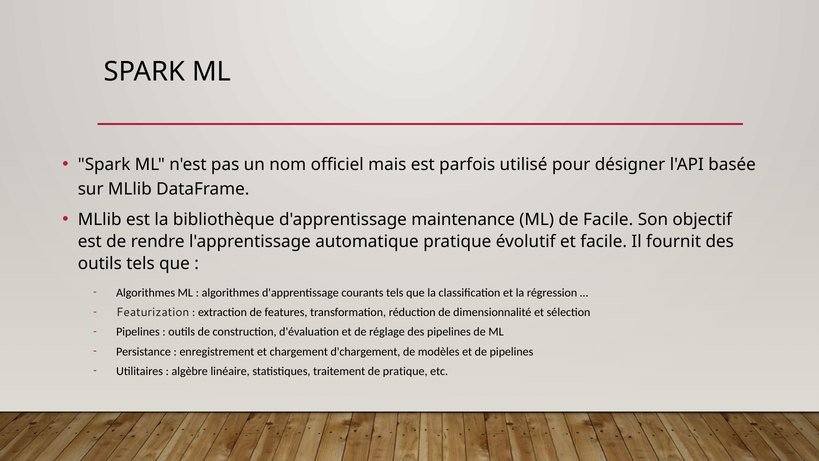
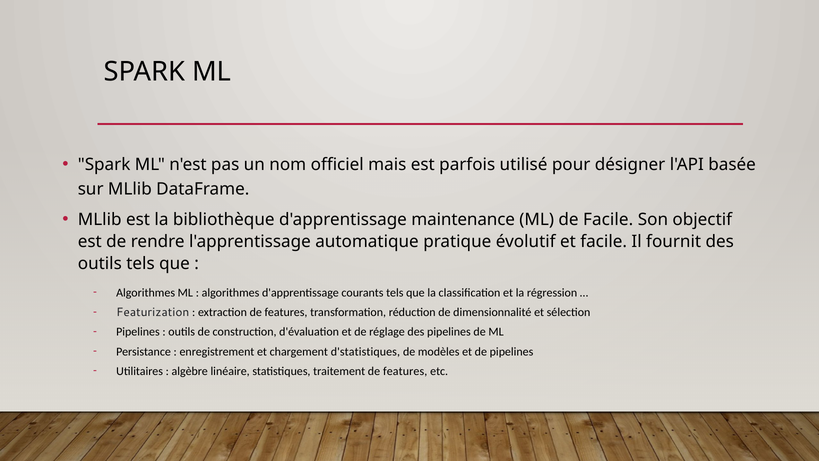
d'chargement: d'chargement -> d'statistiques (365, 351)
traitement de pratique: pratique -> features (405, 371)
